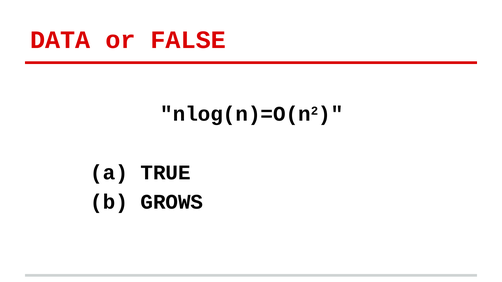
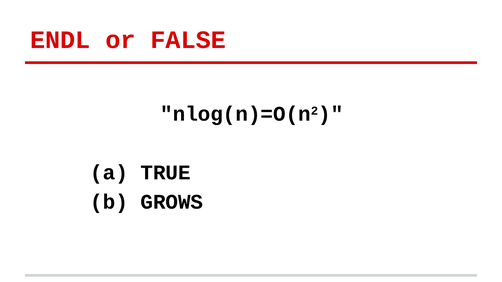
DATA: DATA -> ENDL (60, 40)
